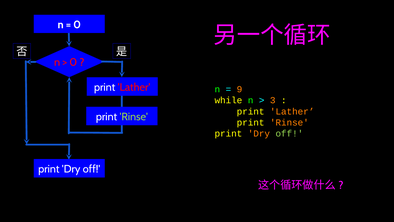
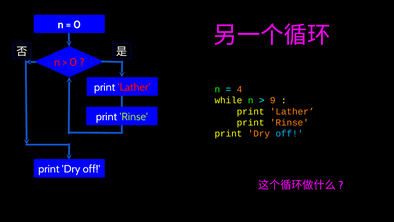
9: 9 -> 4 (240, 89)
3: 3 -> 9 (273, 100)
off colour: light green -> light blue (289, 133)
